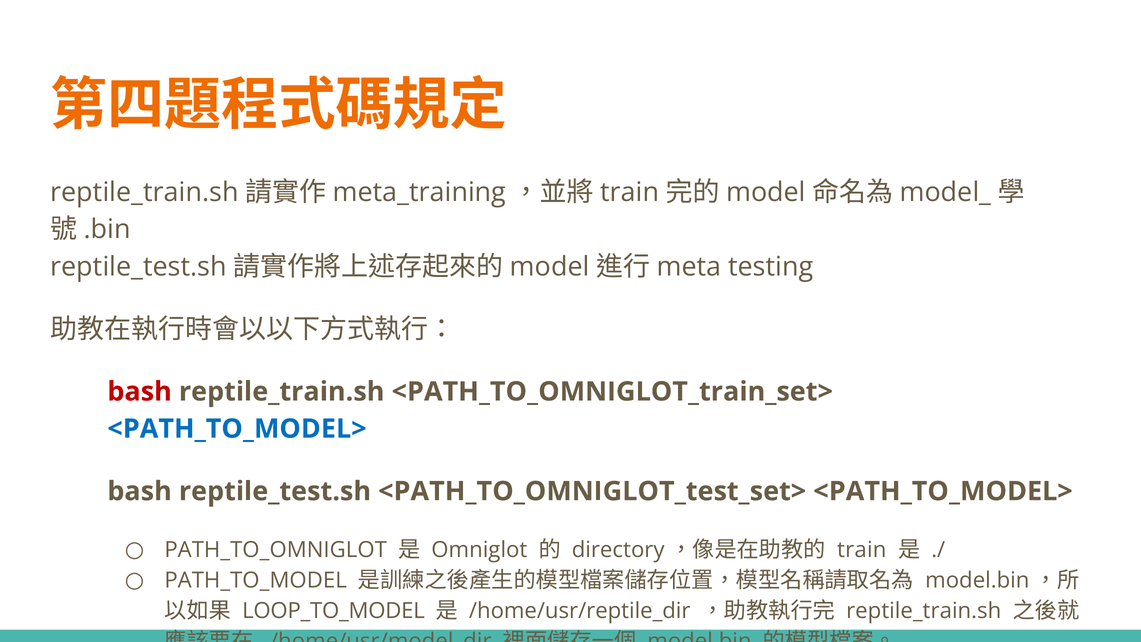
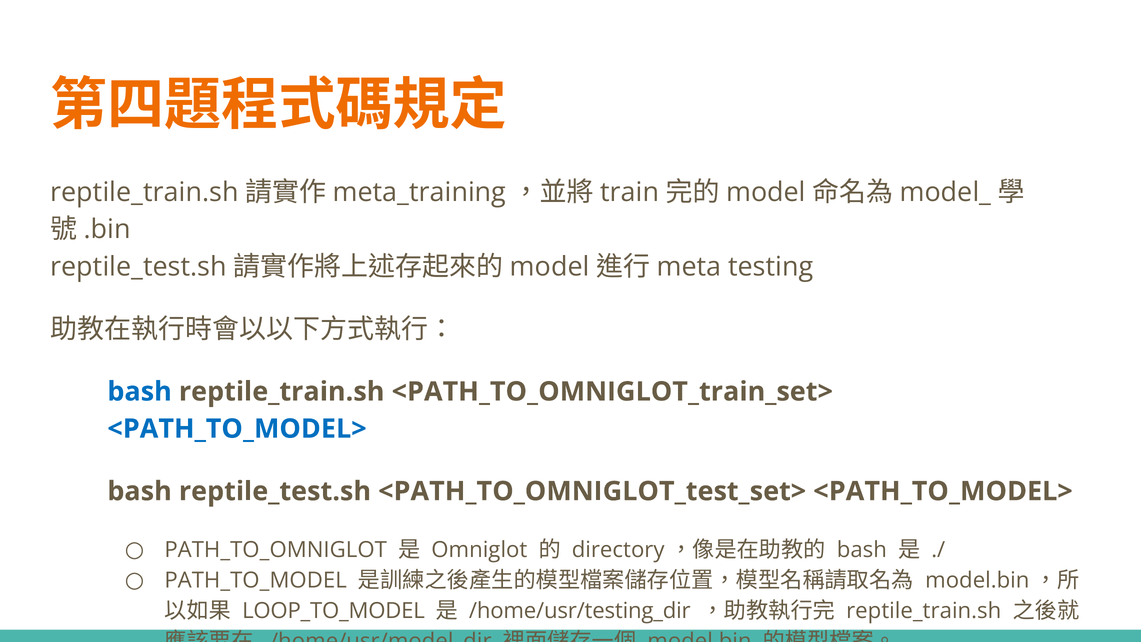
bash colour: red -> blue (140, 392)
train: train -> bash (862, 550)
/home/usr/reptile_dir: /home/usr/reptile_dir -> /home/usr/testing_dir (580, 611)
